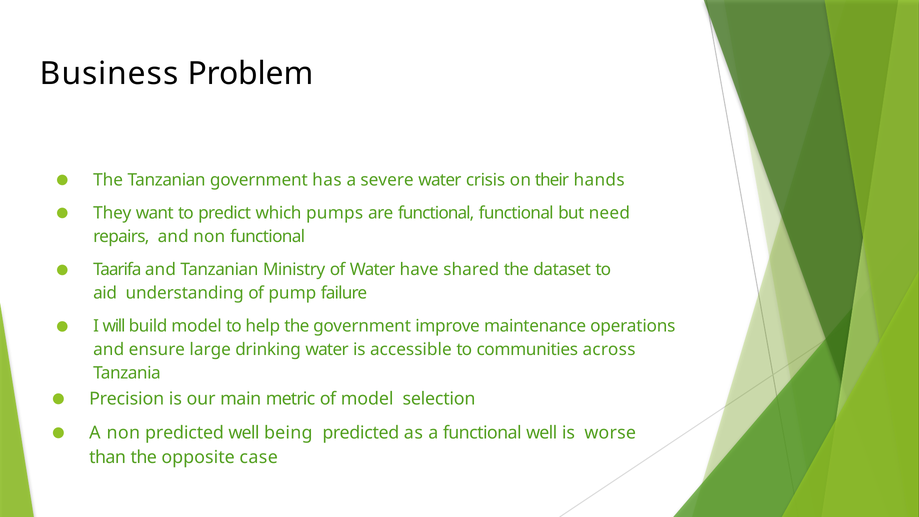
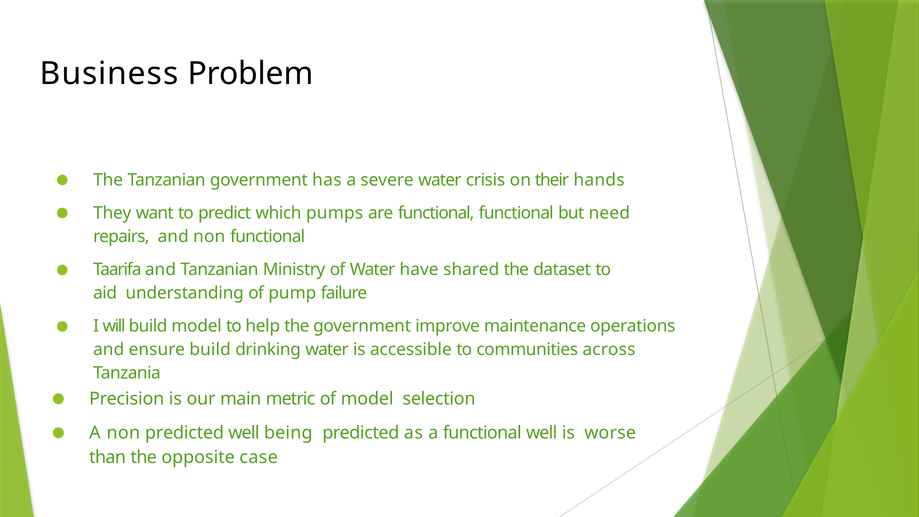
ensure large: large -> build (210, 350)
